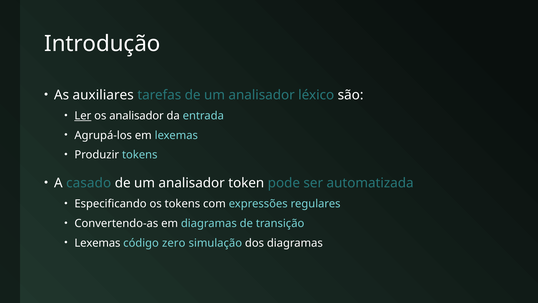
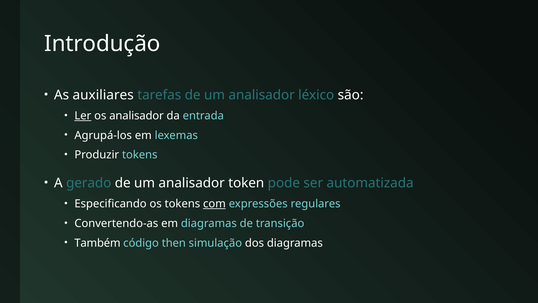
casado: casado -> gerado (89, 183)
com underline: none -> present (214, 204)
Lexemas: Lexemas -> Também (97, 243)
zero: zero -> then (174, 243)
